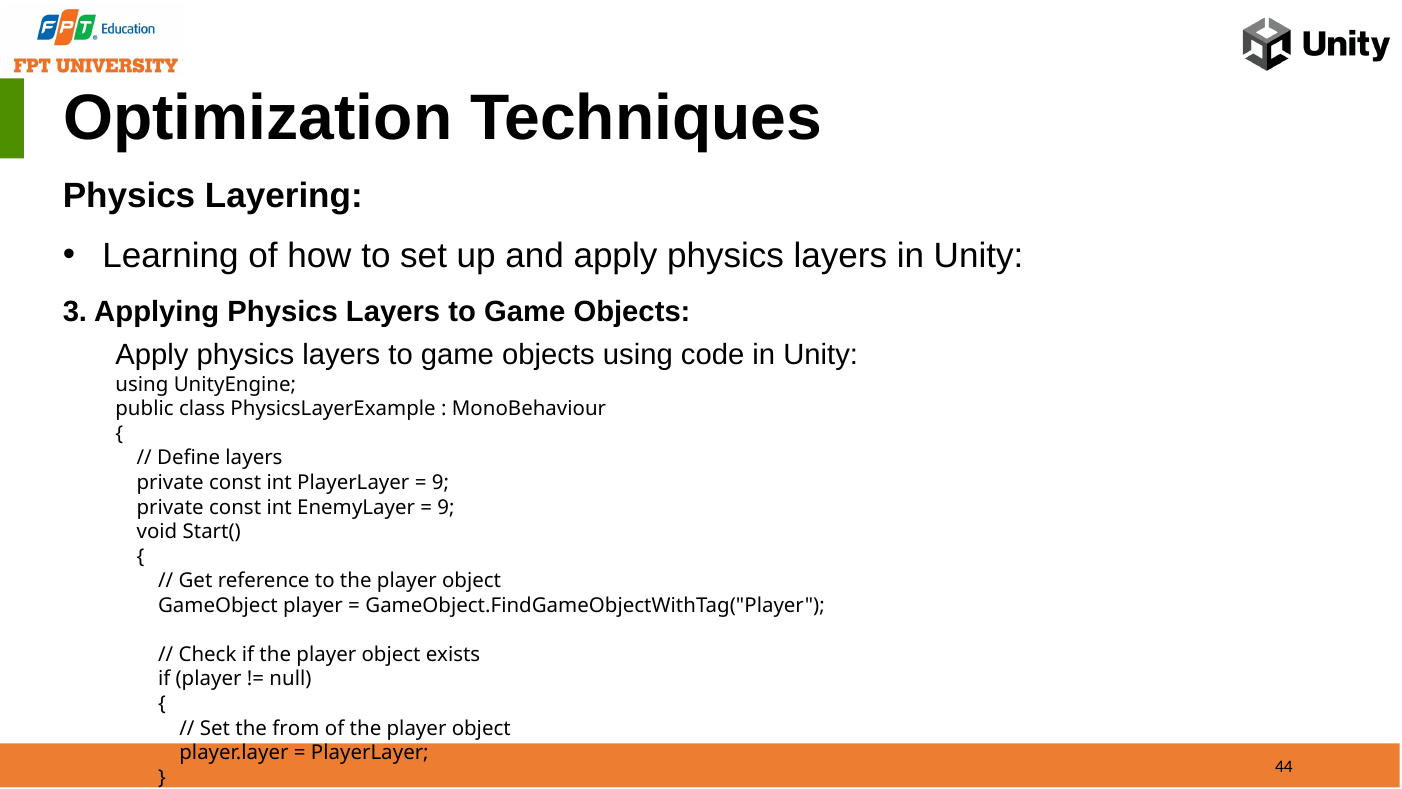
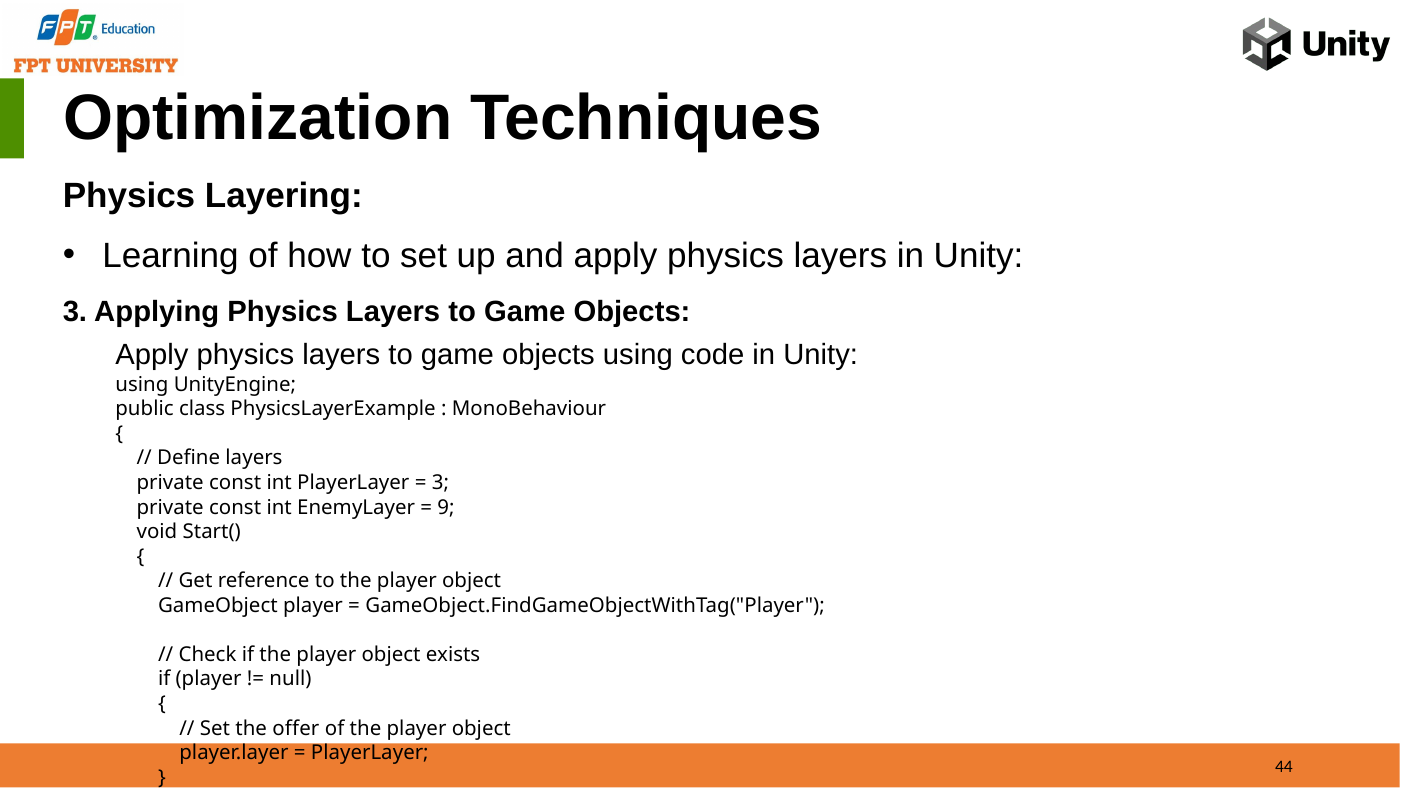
9: 9 -> 3 (440, 483)
from: from -> offer (296, 728)
